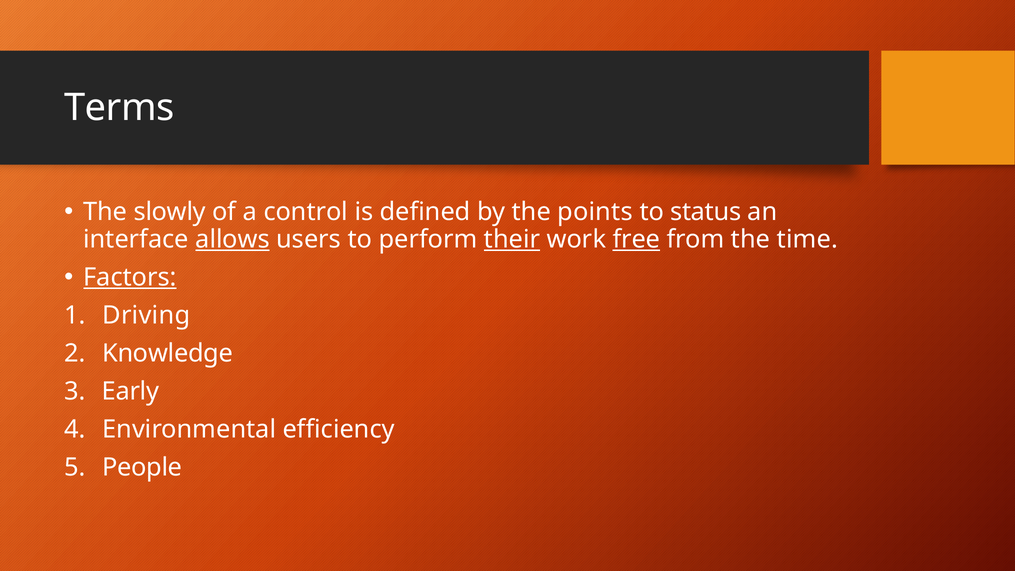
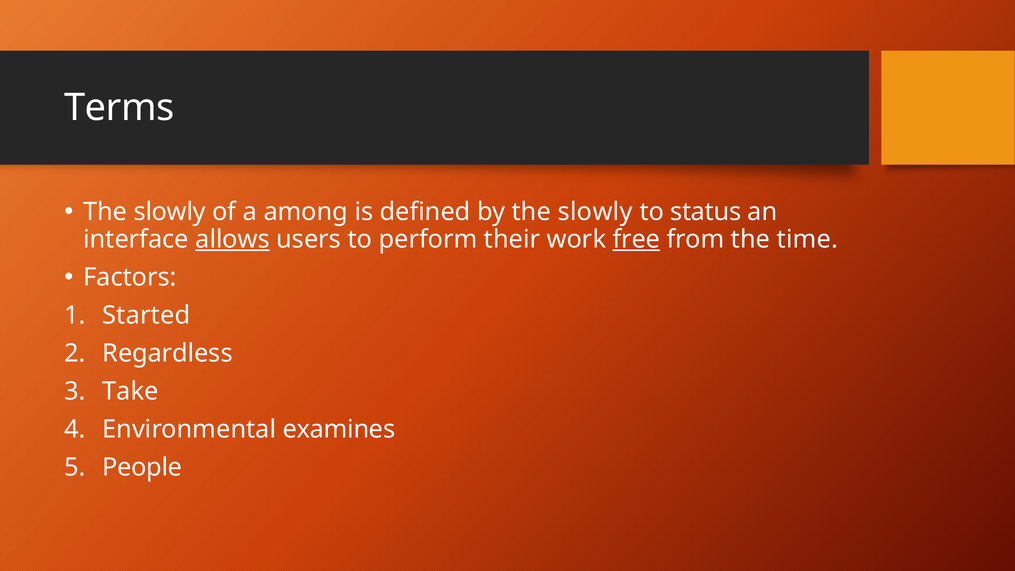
control: control -> among (306, 212)
by the points: points -> slowly (595, 212)
their underline: present -> none (512, 239)
Factors underline: present -> none (130, 277)
Driving: Driving -> Started (146, 315)
Knowledge: Knowledge -> Regardless (168, 353)
Early: Early -> Take (130, 391)
efficiency: efficiency -> examines (339, 429)
